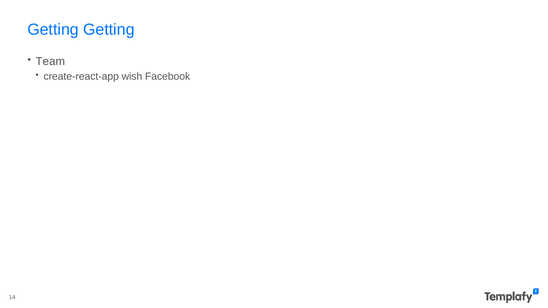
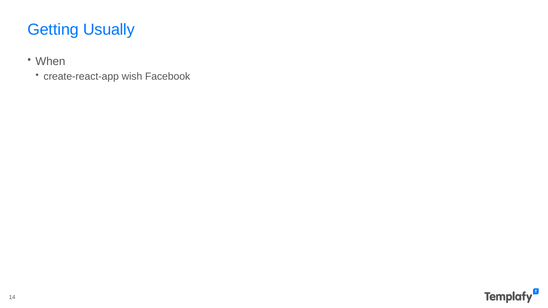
Getting Getting: Getting -> Usually (109, 30)
Team: Team -> When (50, 61)
